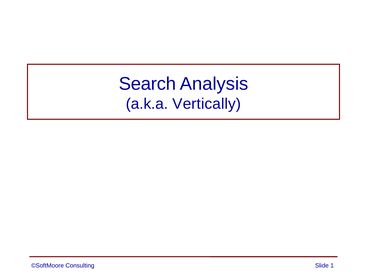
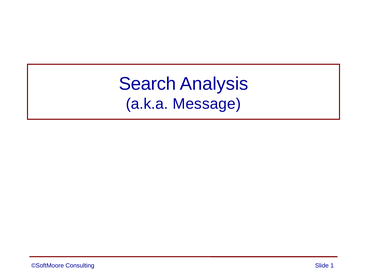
Vertically: Vertically -> Message (207, 104)
